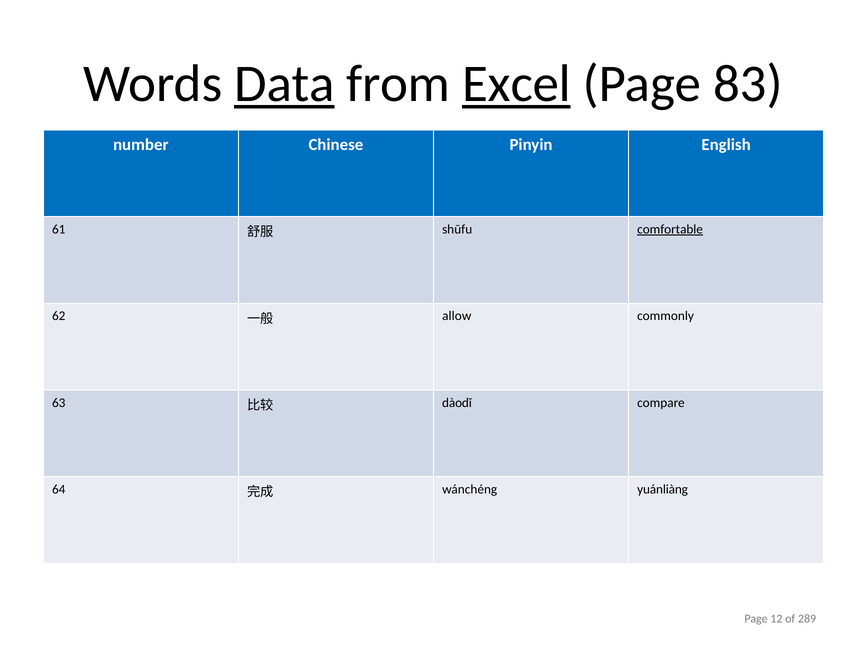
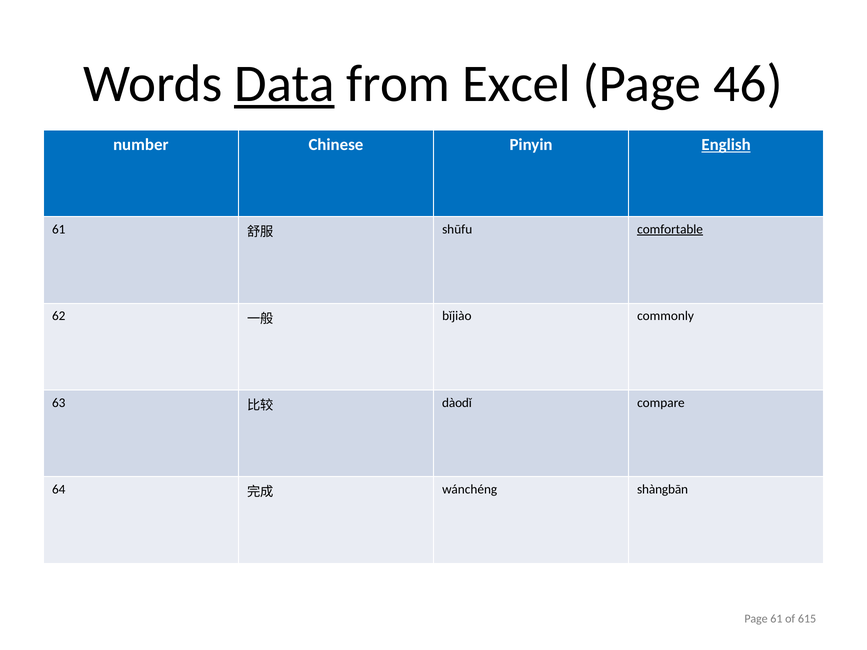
Excel underline: present -> none (517, 84)
83: 83 -> 46 (748, 84)
English underline: none -> present (726, 145)
allow: allow -> bǐjiào (457, 316)
yuánliàng: yuánliàng -> shàngbān (663, 490)
Page 12: 12 -> 61 (776, 619)
289: 289 -> 615 (807, 619)
